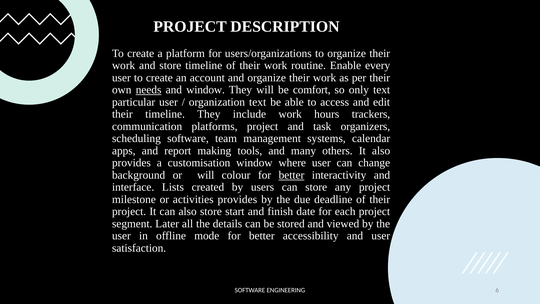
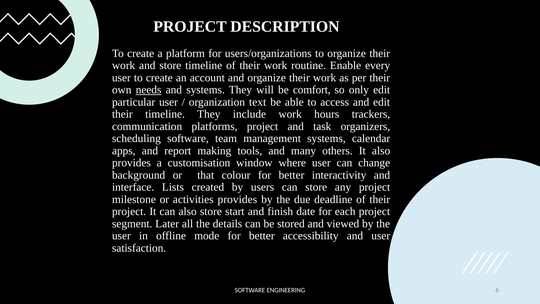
and window: window -> systems (206, 90)
only text: text -> edit (382, 90)
or will: will -> that (206, 175)
better underline: present -> none (292, 175)
